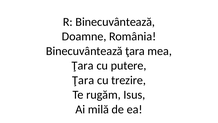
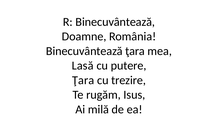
Ţara: Ţara -> Lasă (83, 65)
